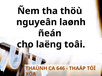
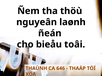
laëng: laëng -> bieåu (49, 45)
